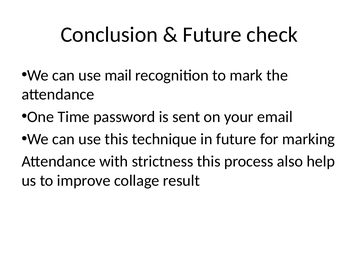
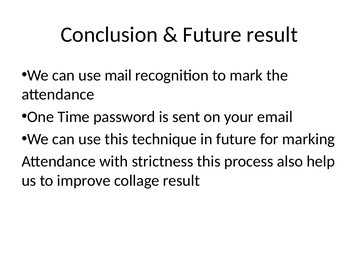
Future check: check -> result (272, 35)
